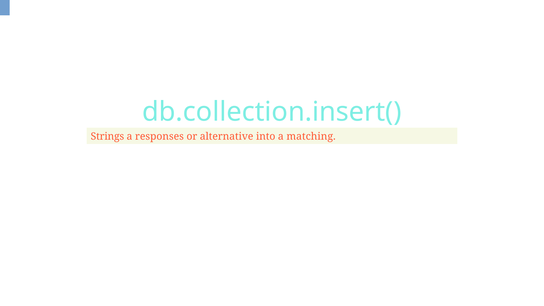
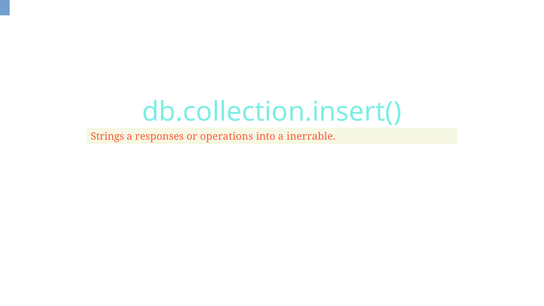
alternative: alternative -> operations (227, 137)
matching: matching -> inerrable (311, 137)
